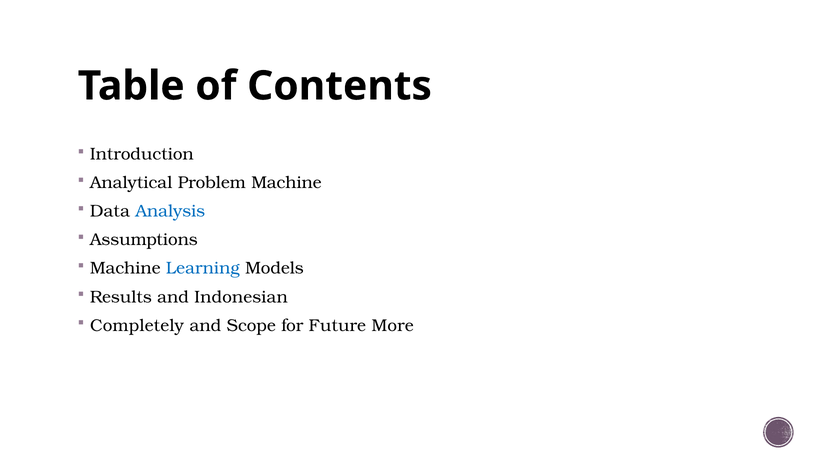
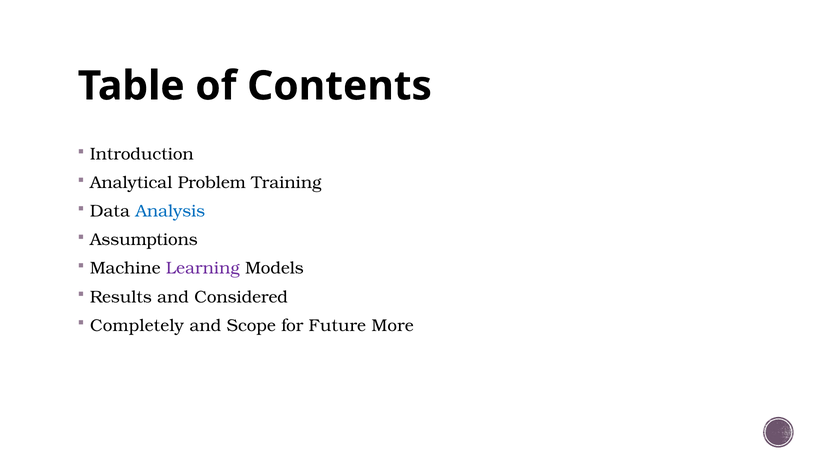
Problem Machine: Machine -> Training (286, 183)
Learning colour: blue -> purple (203, 268)
Indonesian: Indonesian -> Considered (241, 297)
